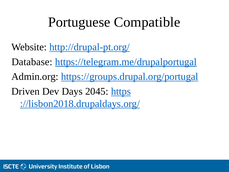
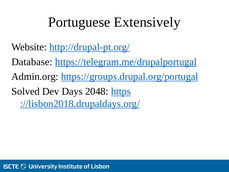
Compatible: Compatible -> Extensively (147, 22)
Driven: Driven -> Solved (26, 91)
2045: 2045 -> 2048 (97, 91)
